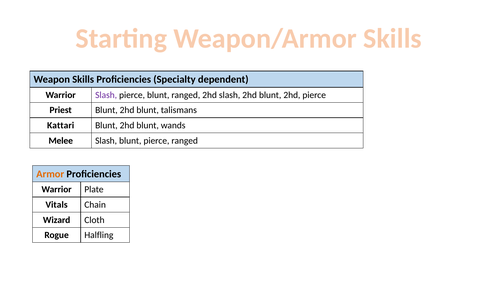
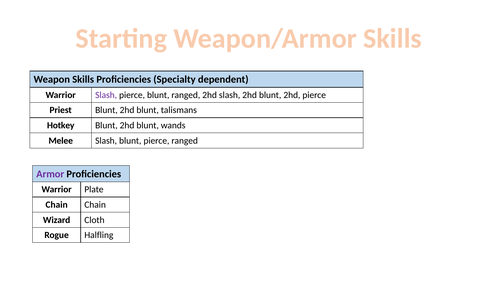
Kattari: Kattari -> Hotkey (61, 126)
Armor colour: orange -> purple (50, 174)
Vitals: Vitals -> Chain (57, 205)
